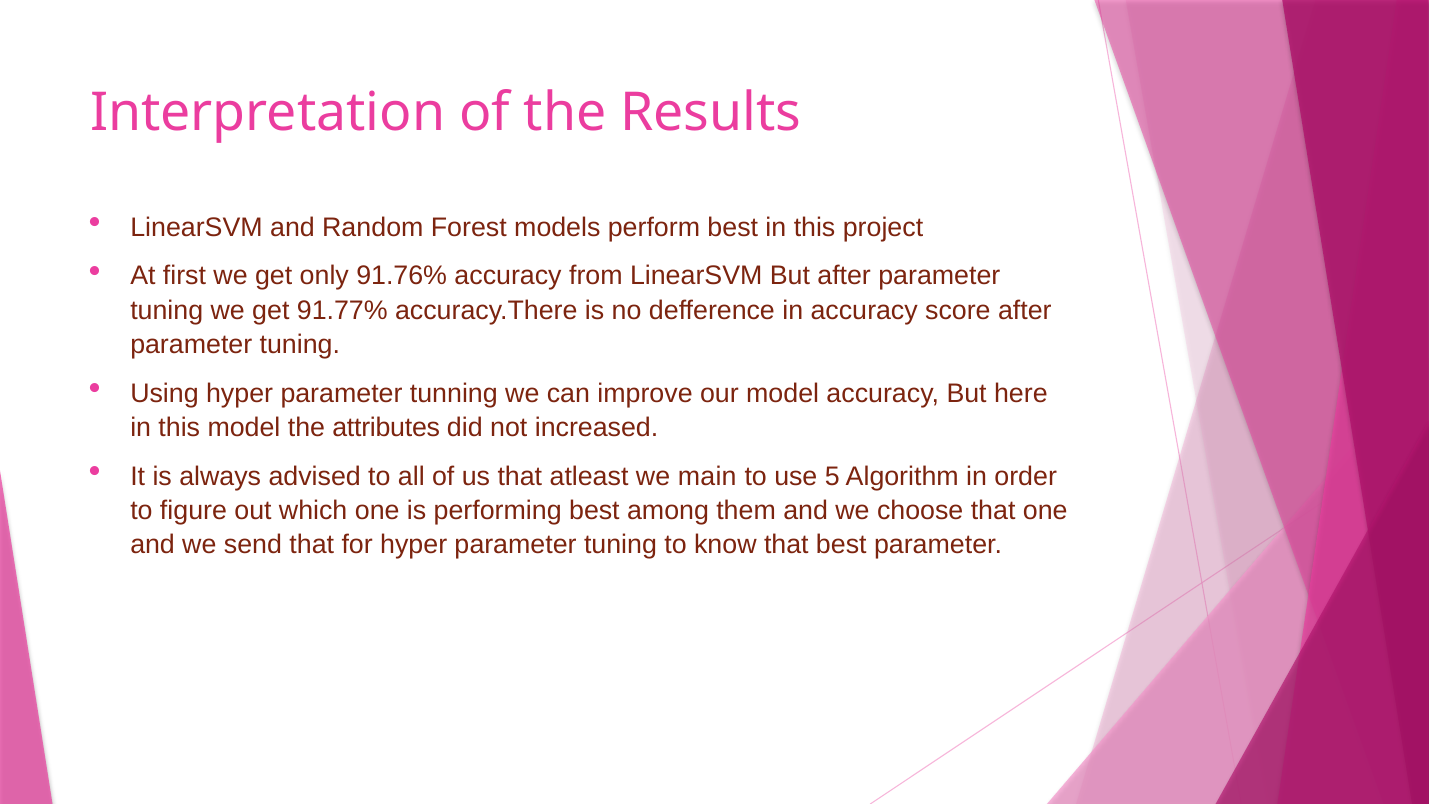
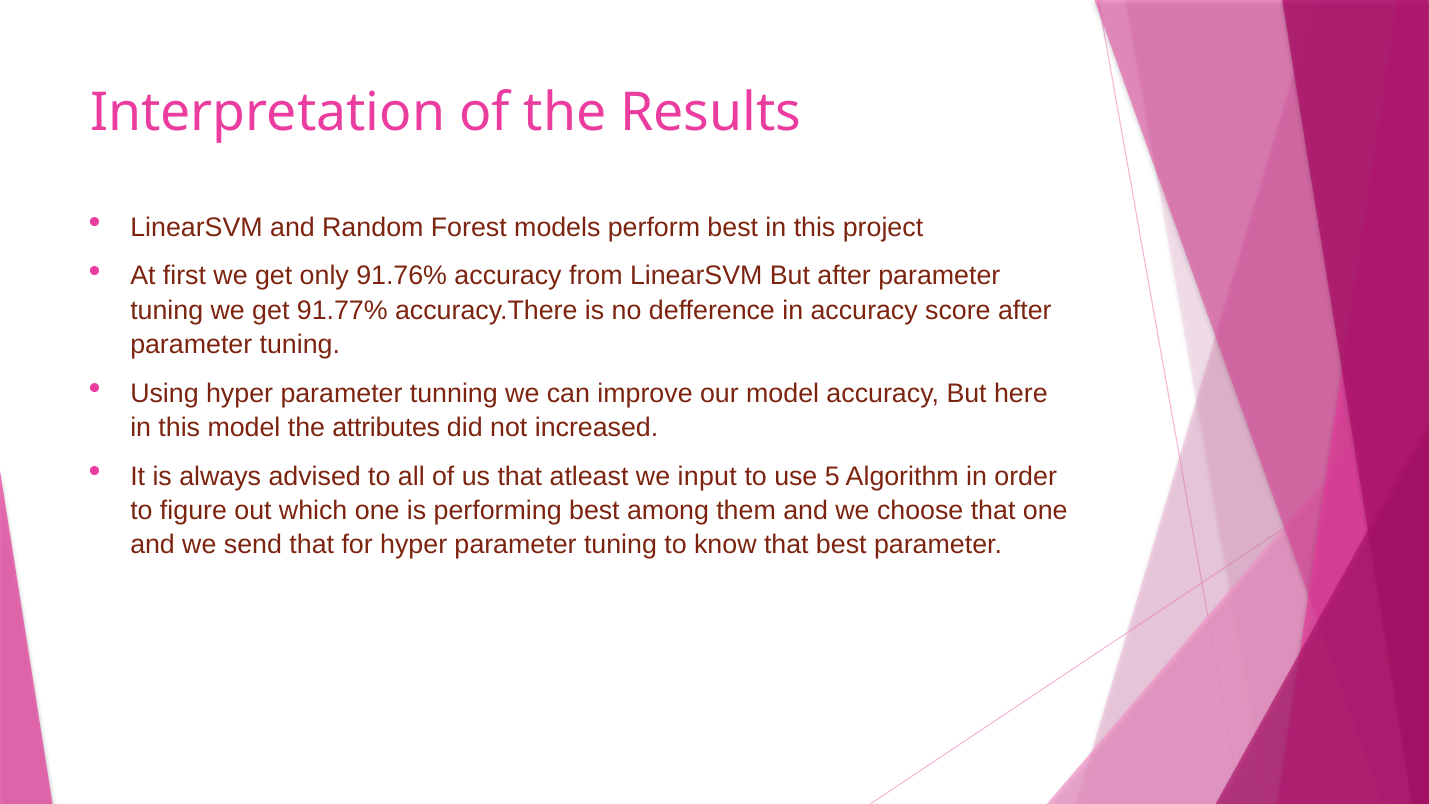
main: main -> input (707, 476)
